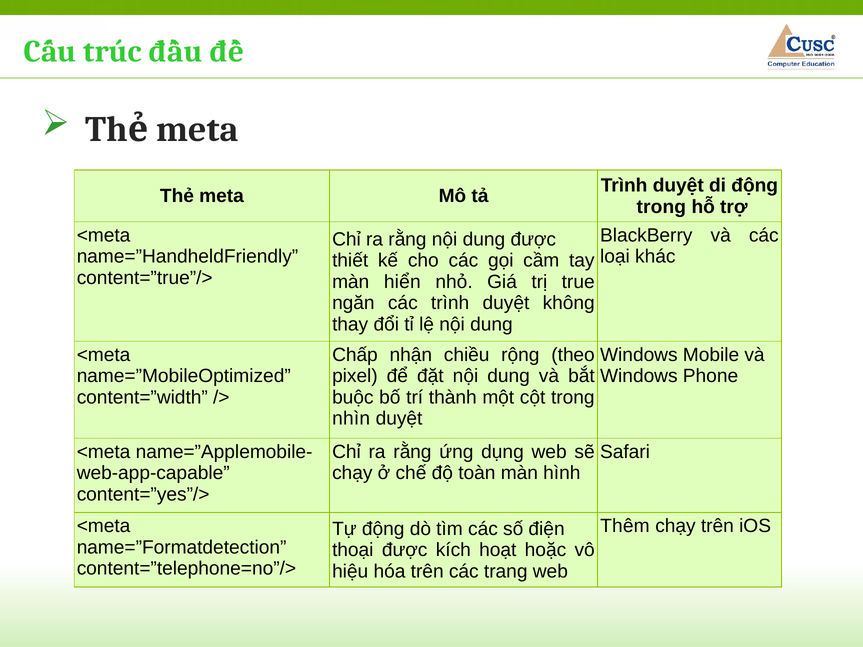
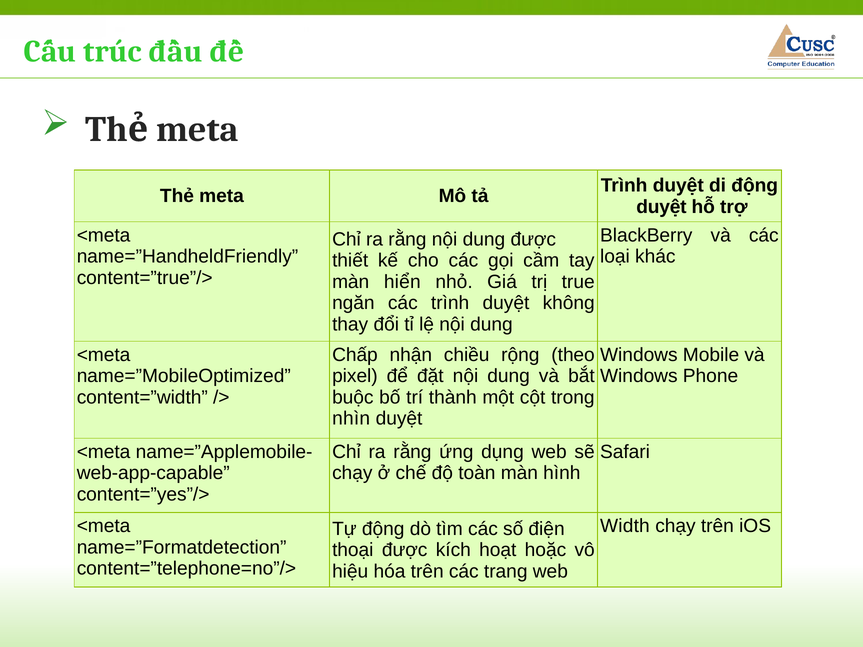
trong: trong -> duyệt (661, 207)
Thêm: Thêm -> Width (625, 526)
